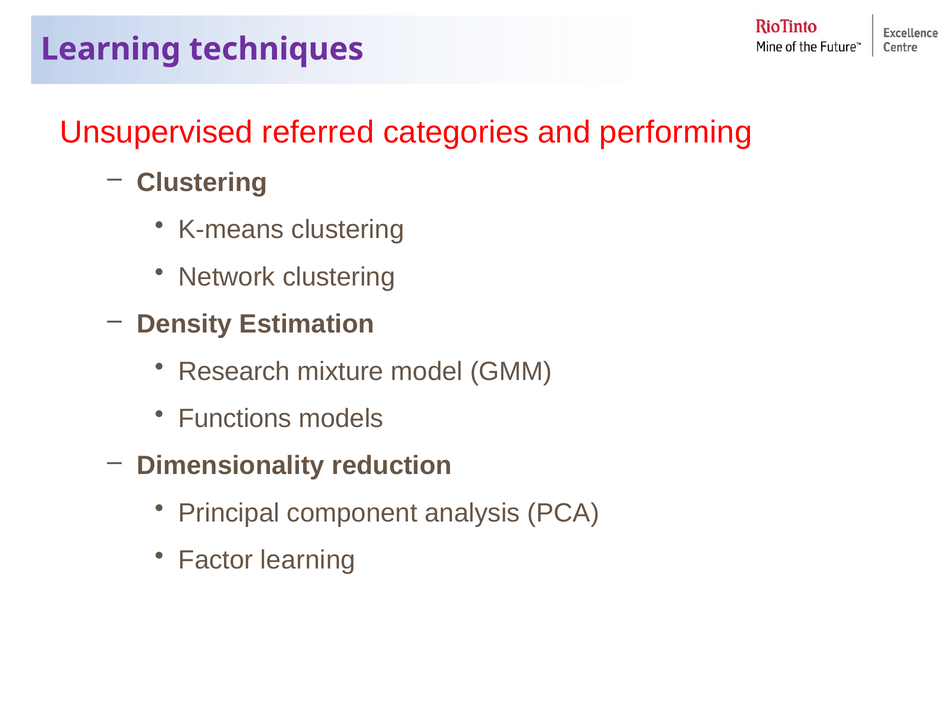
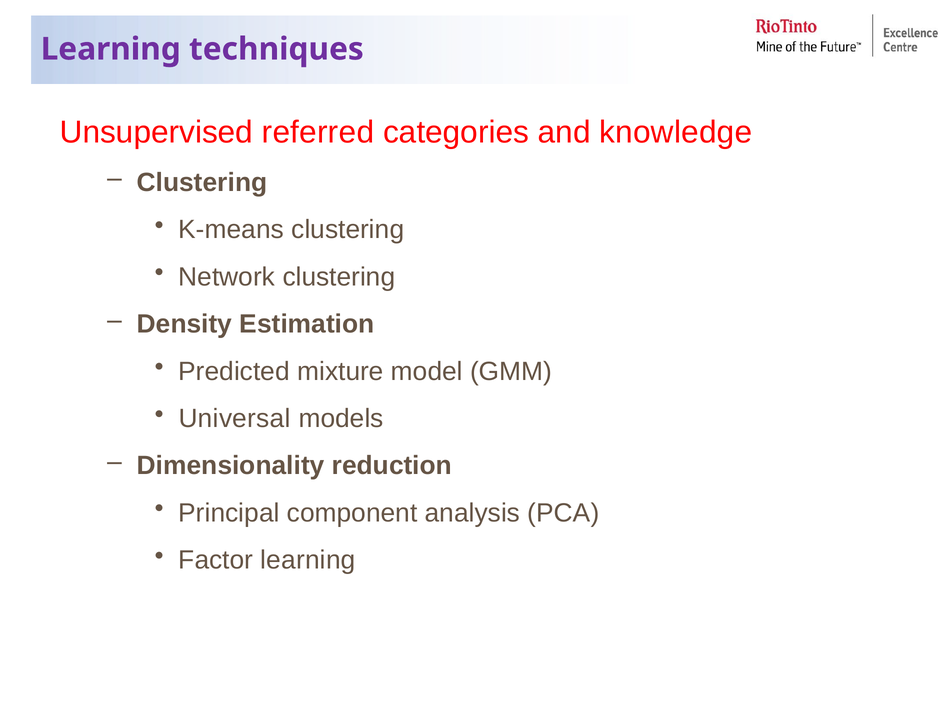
performing: performing -> knowledge (676, 133)
Research: Research -> Predicted (234, 371)
Functions: Functions -> Universal (235, 418)
